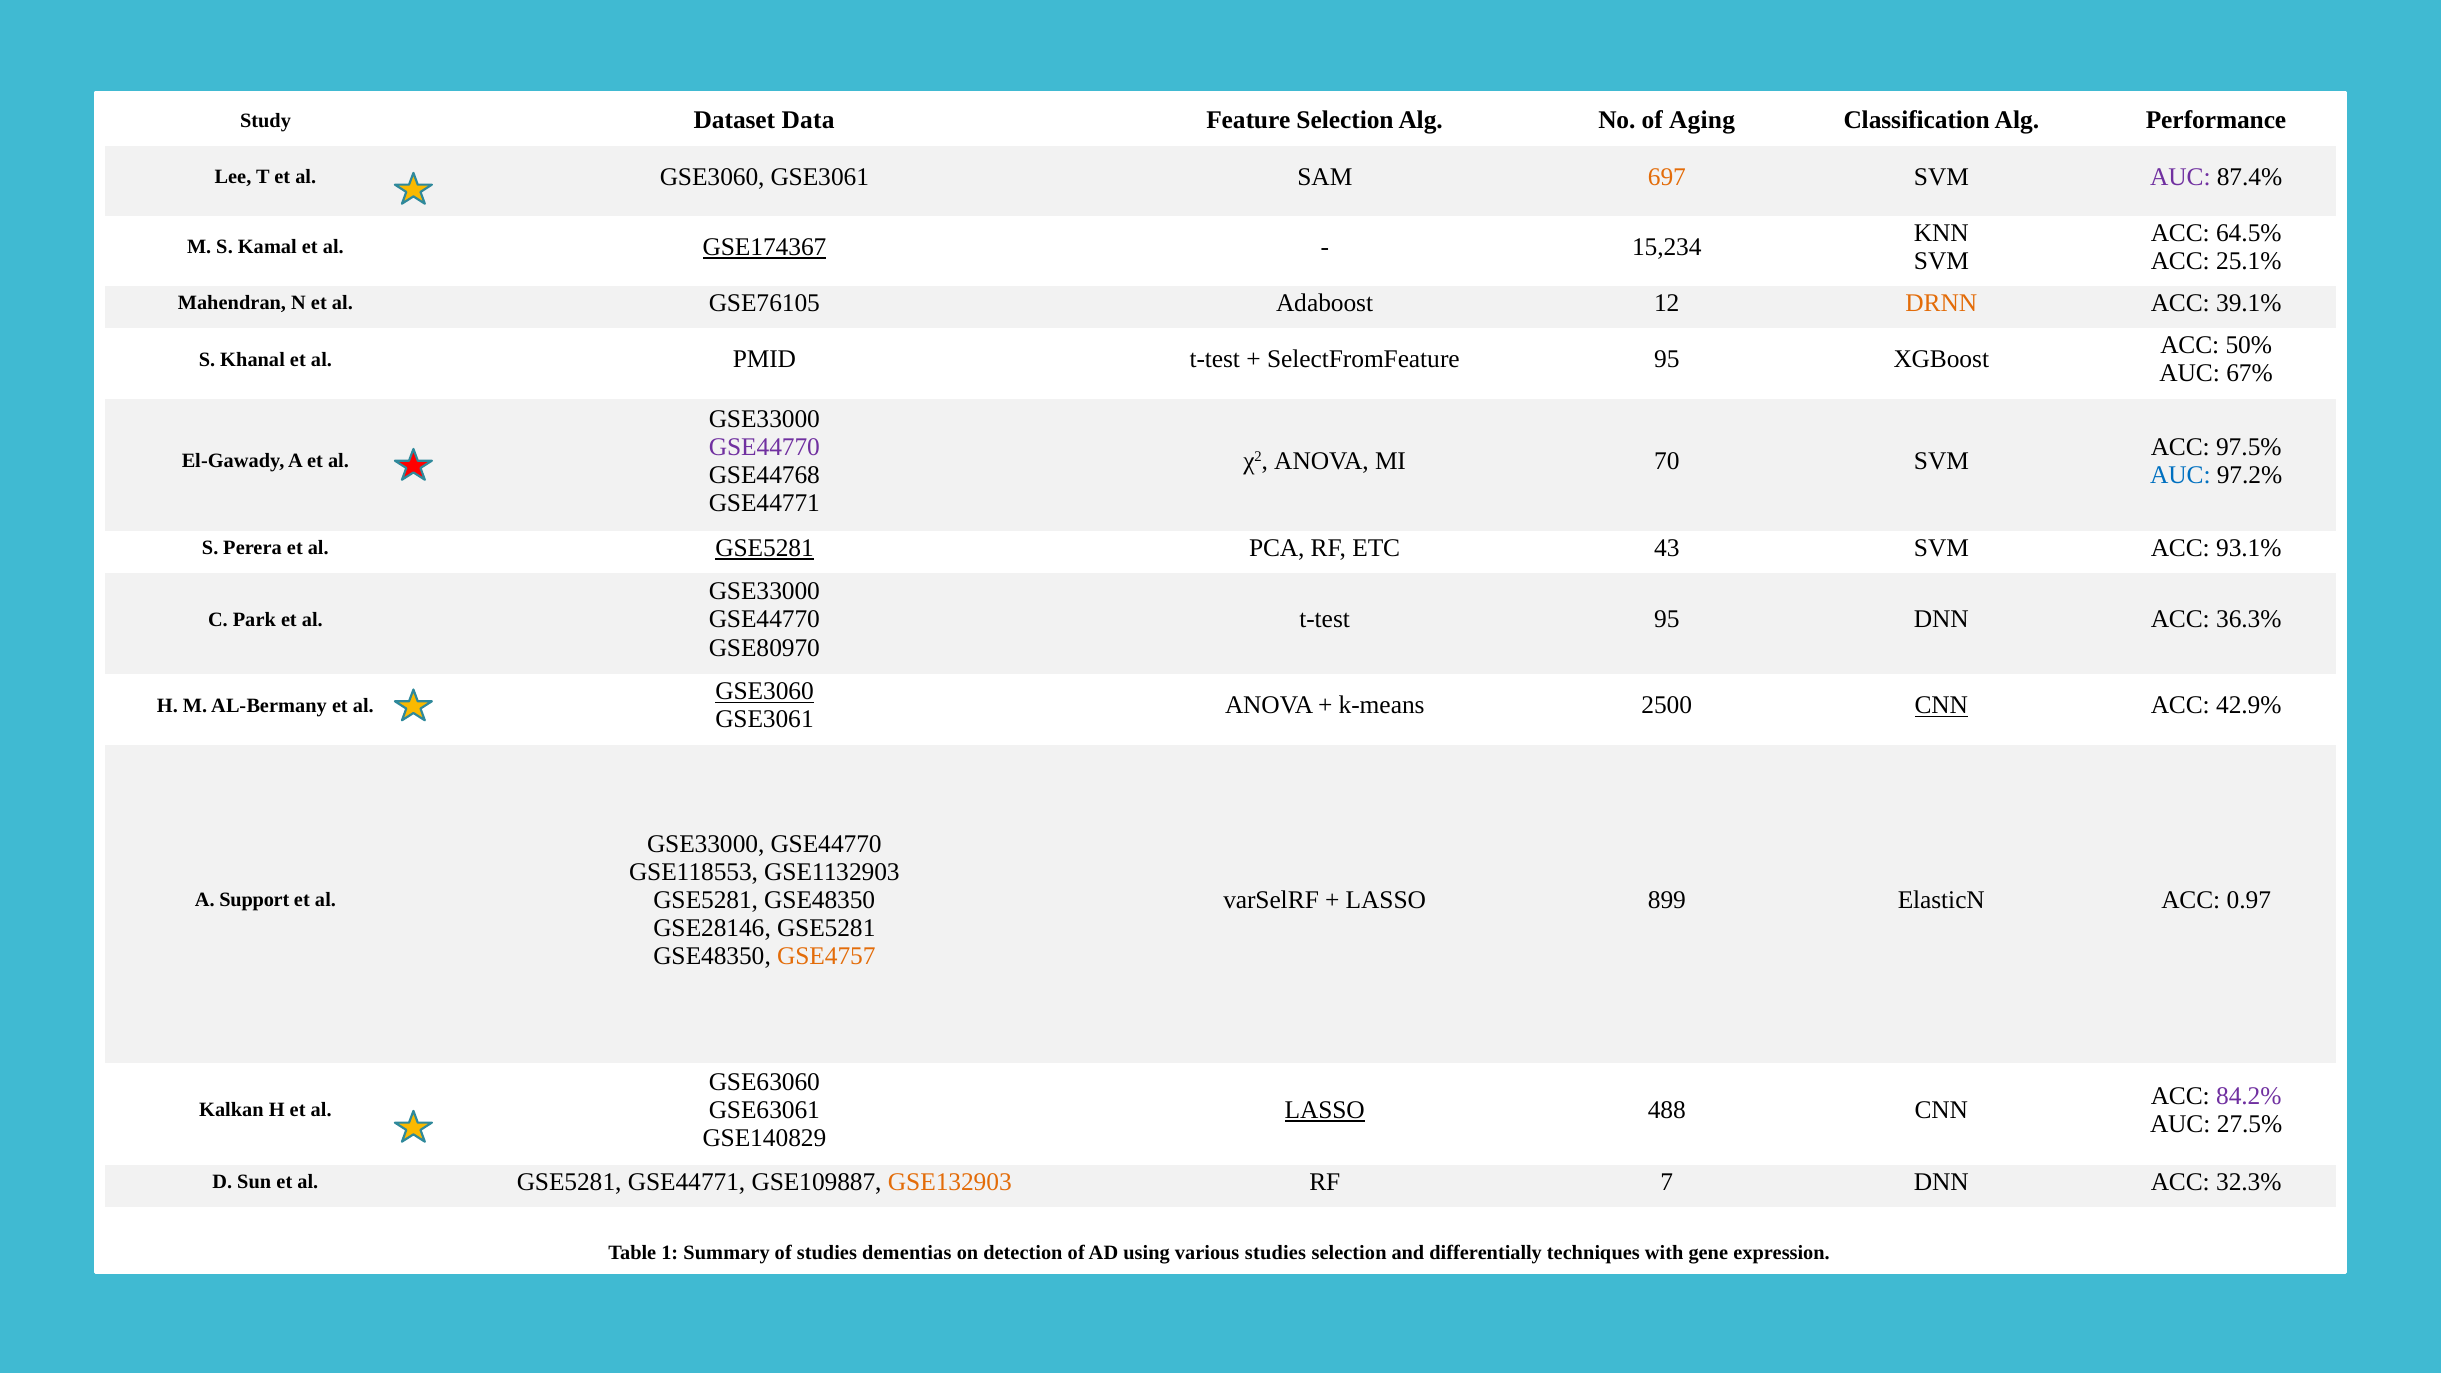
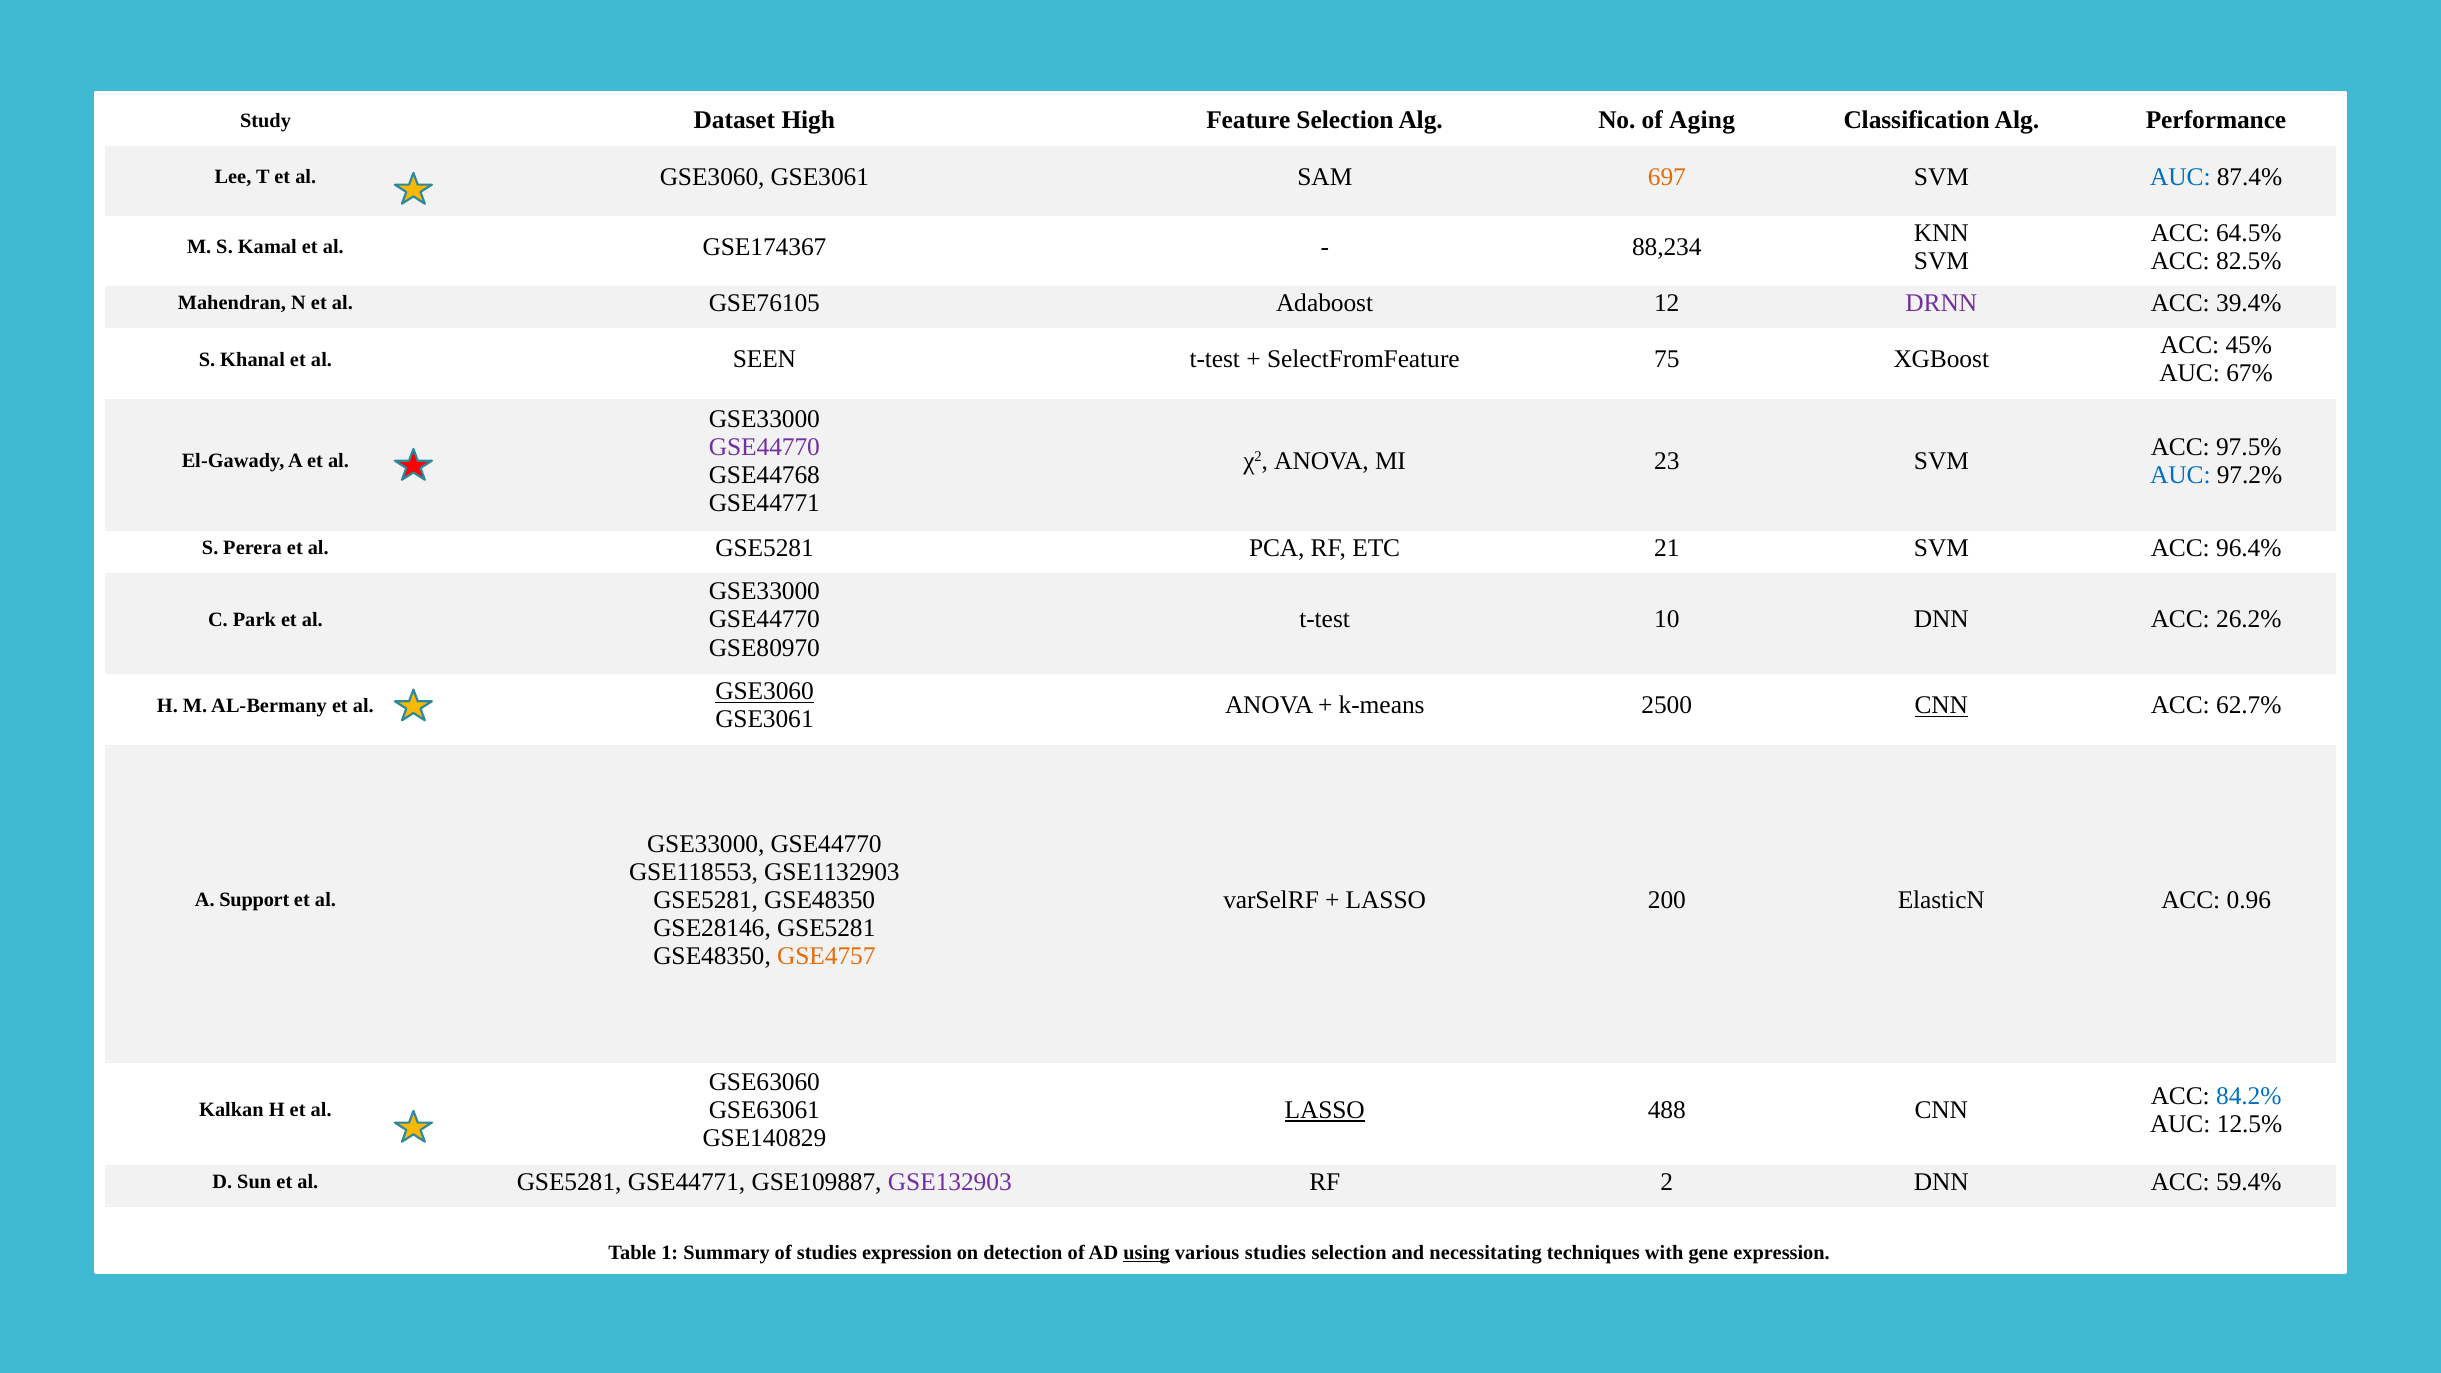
Data: Data -> High (808, 120)
AUC colour: purple -> blue (2180, 177)
GSE174367 underline: present -> none (765, 247)
15,234: 15,234 -> 88,234 (1667, 247)
25.1%: 25.1% -> 82.5% (2249, 261)
DRNN colour: orange -> purple (1941, 303)
39.1%: 39.1% -> 39.4% (2249, 303)
50%: 50% -> 45% (2249, 345)
PMID: PMID -> SEEN (764, 359)
SelectFromFeature 95: 95 -> 75 (1667, 359)
70: 70 -> 23 (1667, 461)
GSE5281 underline: present -> none (765, 548)
43: 43 -> 21 (1667, 548)
93.1%: 93.1% -> 96.4% (2249, 548)
t-test 95: 95 -> 10 (1667, 620)
36.3%: 36.3% -> 26.2% (2249, 620)
42.9%: 42.9% -> 62.7% (2249, 706)
899: 899 -> 200 (1667, 900)
0.97: 0.97 -> 0.96 (2249, 900)
84.2% colour: purple -> blue (2249, 1096)
27.5%: 27.5% -> 12.5% (2250, 1124)
GSE132903 colour: orange -> purple (950, 1182)
7: 7 -> 2 (1667, 1182)
32.3%: 32.3% -> 59.4% (2249, 1182)
studies dementias: dementias -> expression (907, 1253)
using underline: none -> present (1147, 1253)
differentially: differentially -> necessitating (1486, 1253)
